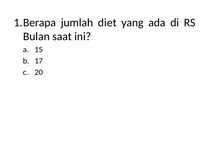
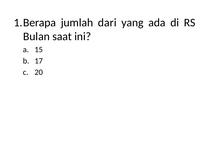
diet: diet -> dari (107, 23)
